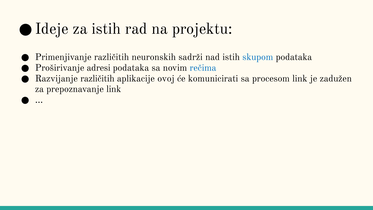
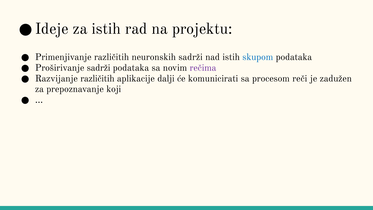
Proširivanje adresi: adresi -> sadrži (99, 68)
rečima colour: blue -> purple (203, 68)
ovoj: ovoj -> dalji (166, 78)
procesom link: link -> reči (300, 78)
prepoznavanje link: link -> koji (114, 89)
